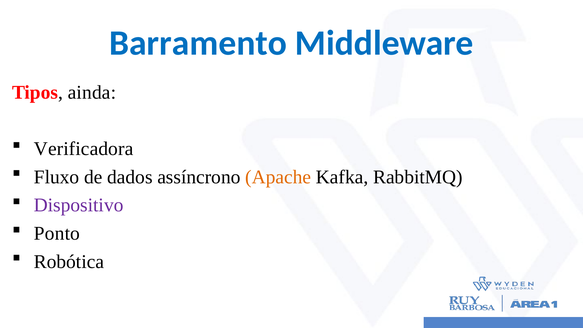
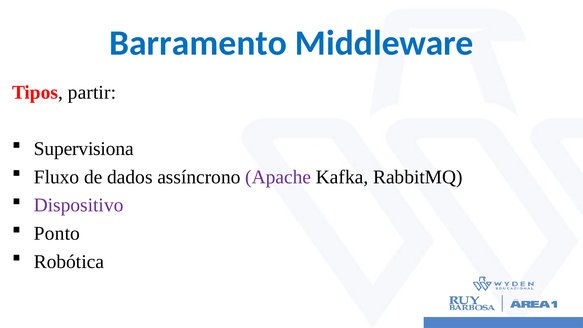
ainda: ainda -> partir (92, 92)
Verificadora: Verificadora -> Supervisiona (84, 149)
Apache colour: orange -> purple (278, 177)
